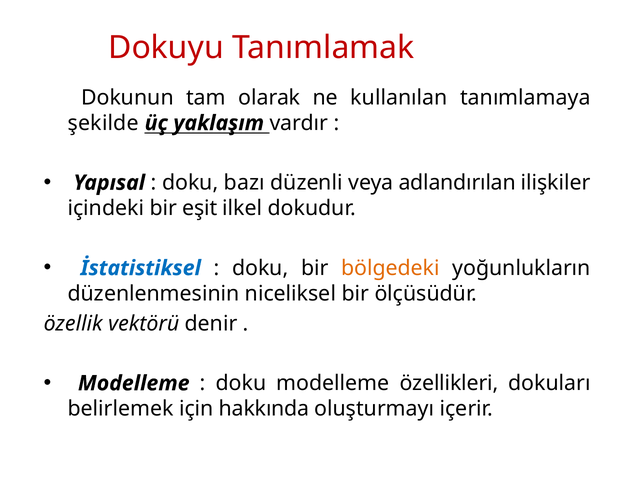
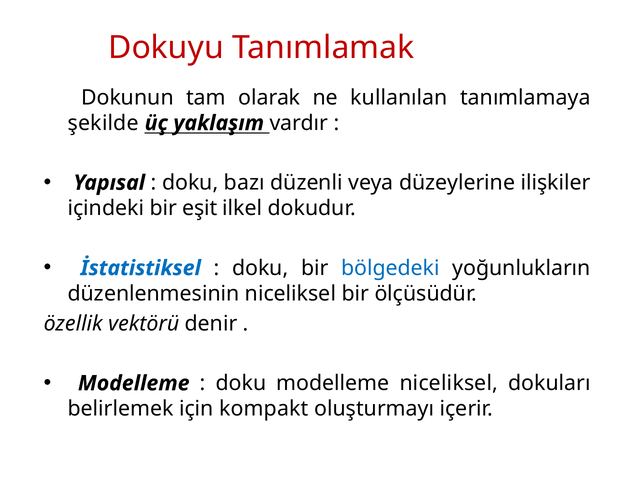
adlandırılan: adlandırılan -> düzeylerine (457, 183)
bölgedeki colour: orange -> blue (390, 268)
modelleme özellikleri: özellikleri -> niceliksel (449, 383)
hakkında: hakkında -> kompakt (264, 409)
